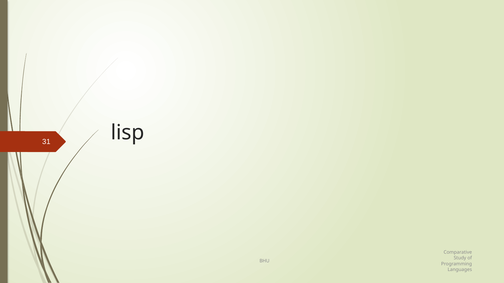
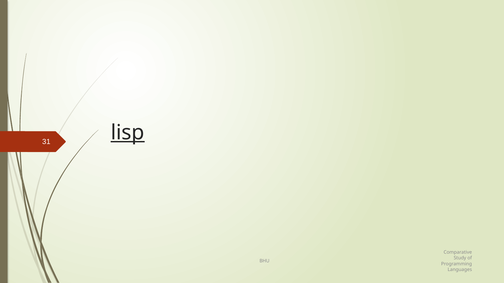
lisp underline: none -> present (128, 133)
